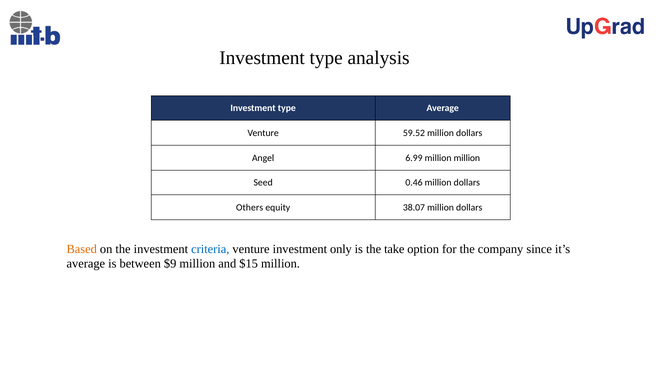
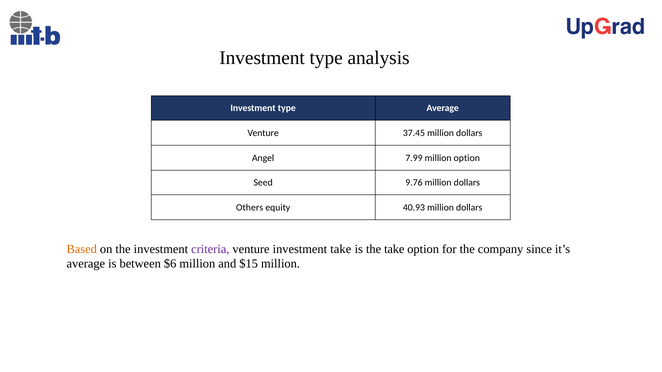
59.52: 59.52 -> 37.45 (414, 133)
6.99: 6.99 -> 7.99 (414, 158)
million million: million -> option (467, 158)
0.46: 0.46 -> 9.76 (414, 183)
38.07: 38.07 -> 40.93 (414, 208)
criteria colour: blue -> purple (210, 249)
investment only: only -> take (341, 249)
$9: $9 -> $6 (170, 264)
